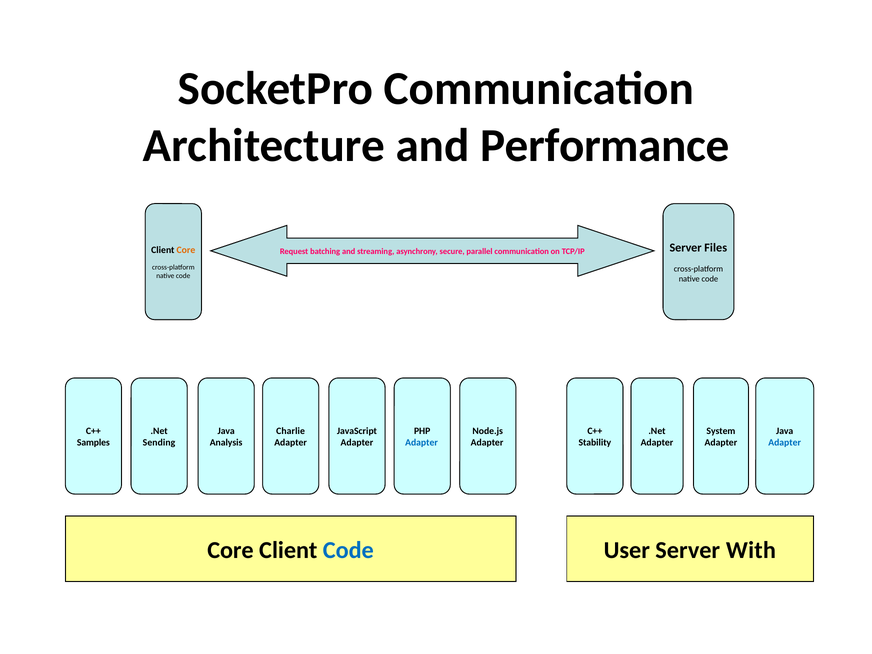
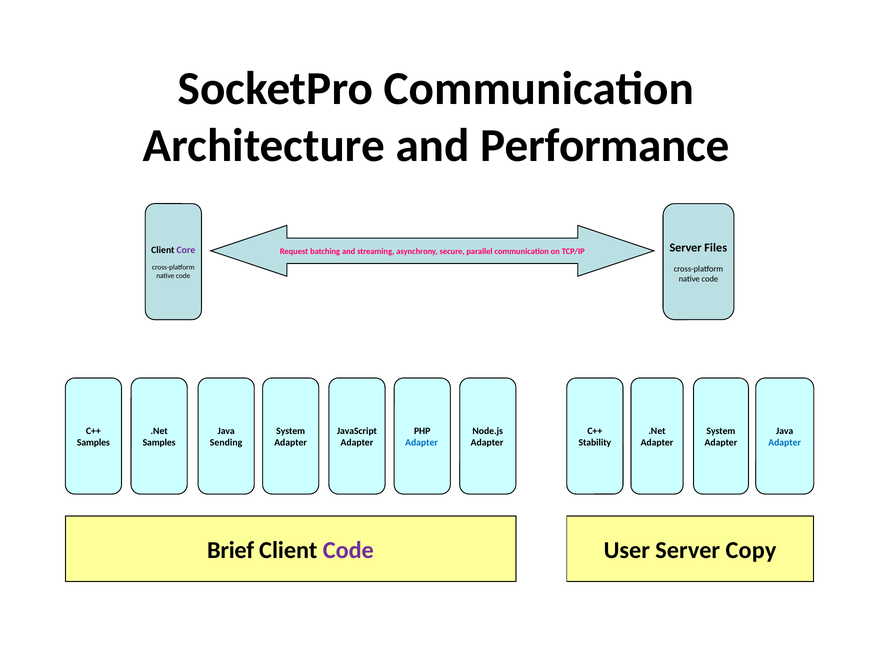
Core colour: orange -> purple (186, 250)
Charlie: Charlie -> System (291, 431)
Sending: Sending -> Samples (159, 442)
Analysis: Analysis -> Sending (226, 442)
Core: Core -> Brief (231, 550)
Code colour: blue -> purple (348, 550)
With: With -> Copy (751, 550)
